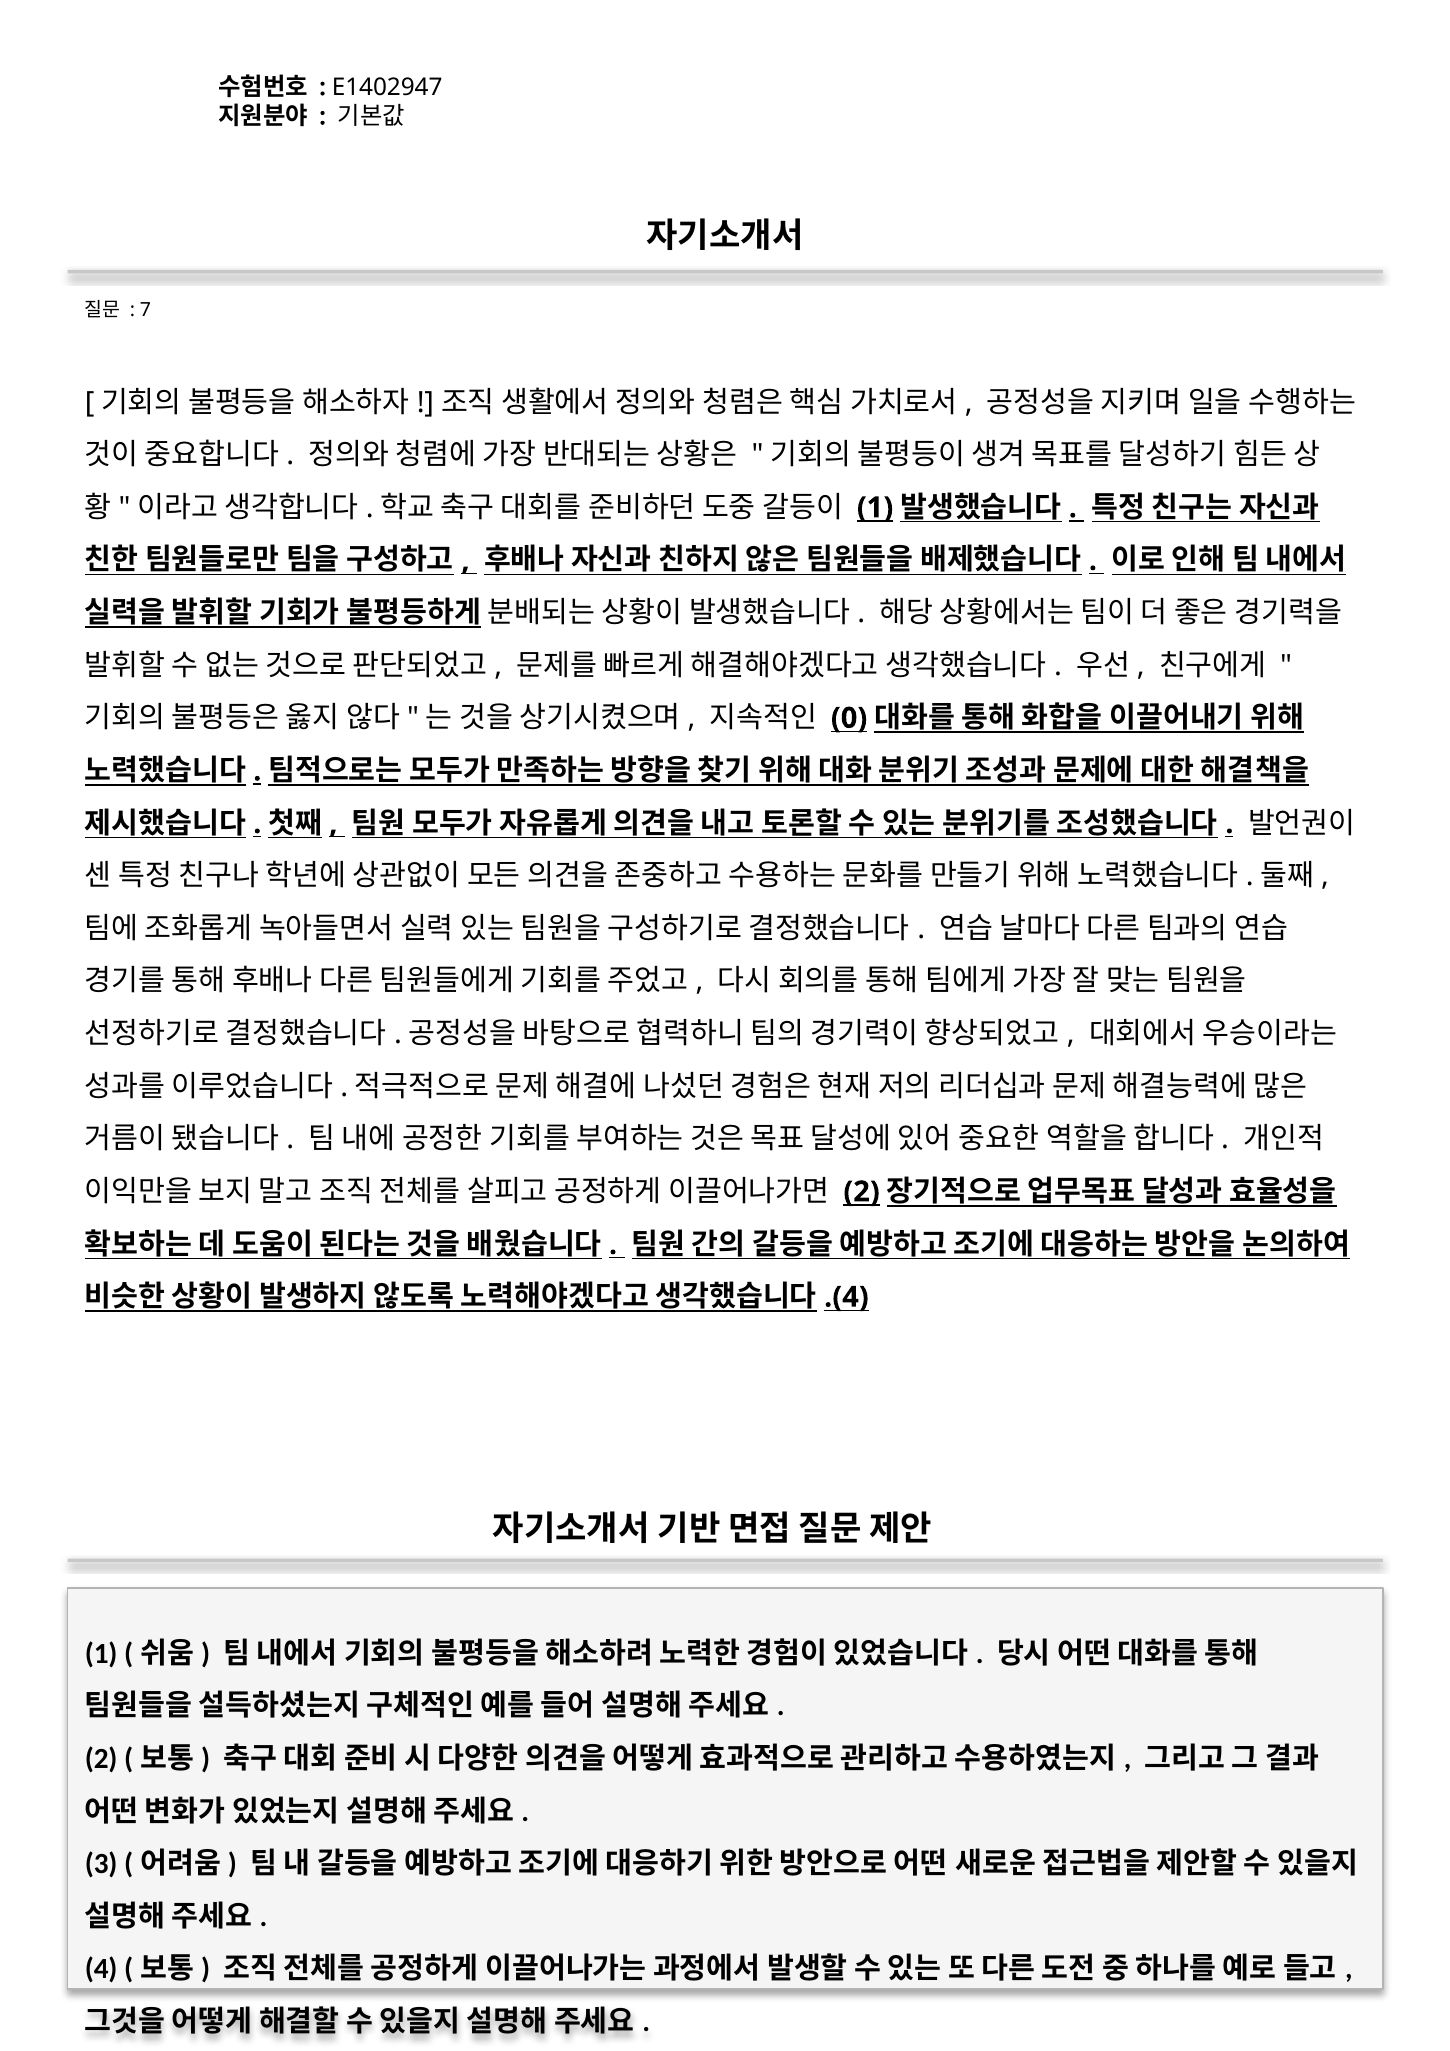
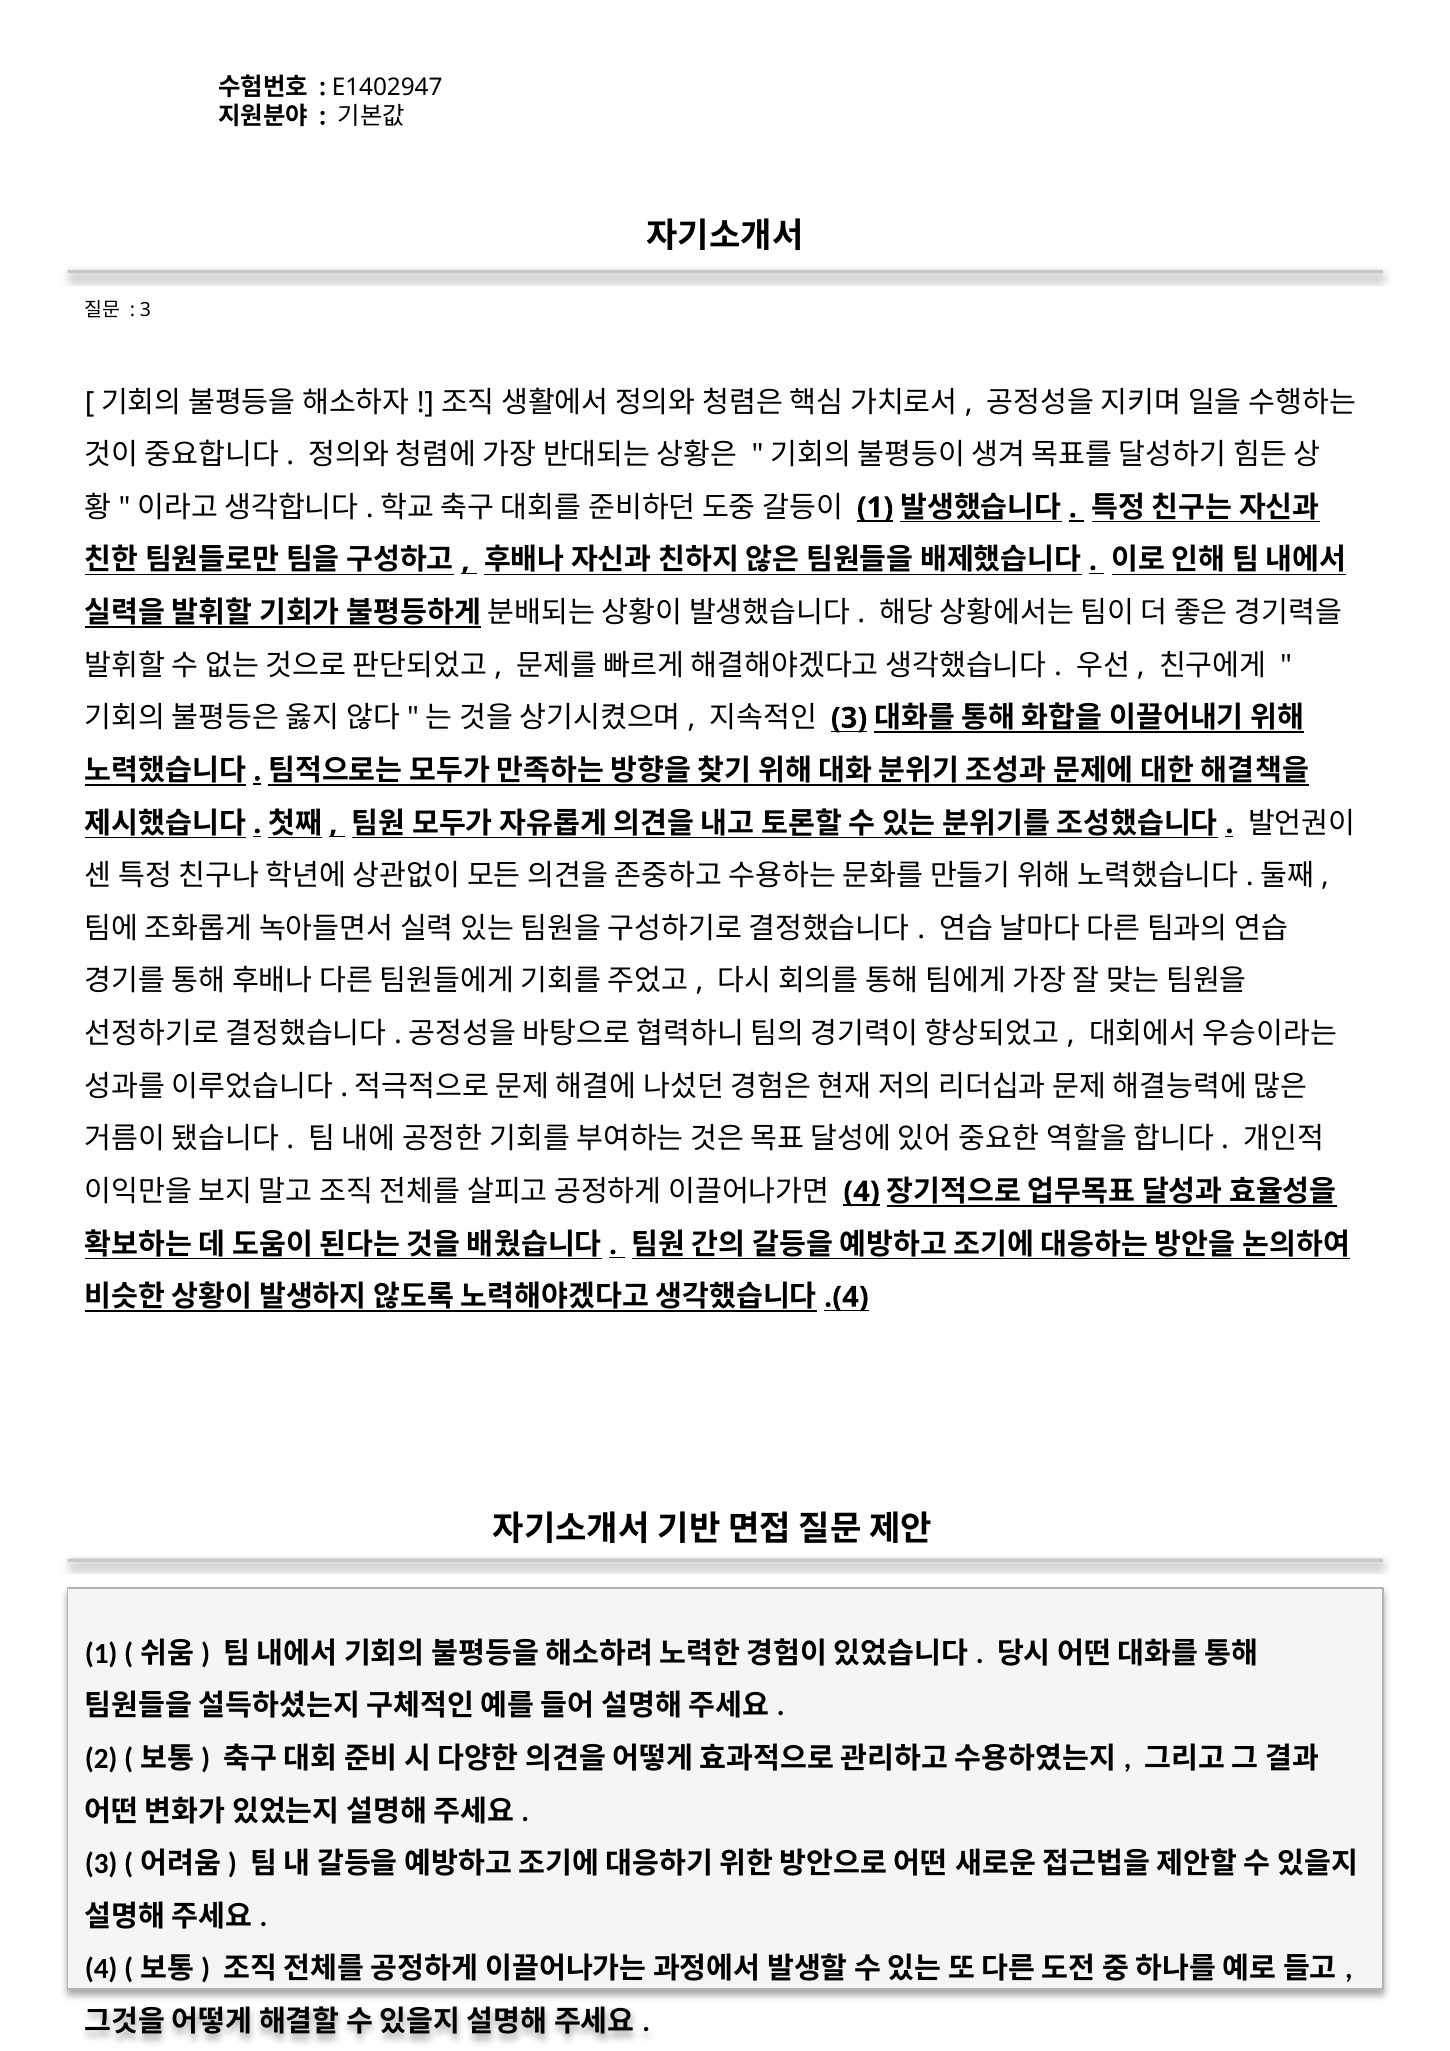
7: 7 -> 3 (146, 310)
0: 0 -> 3 (849, 718)
2: 2 -> 4 (862, 1192)
